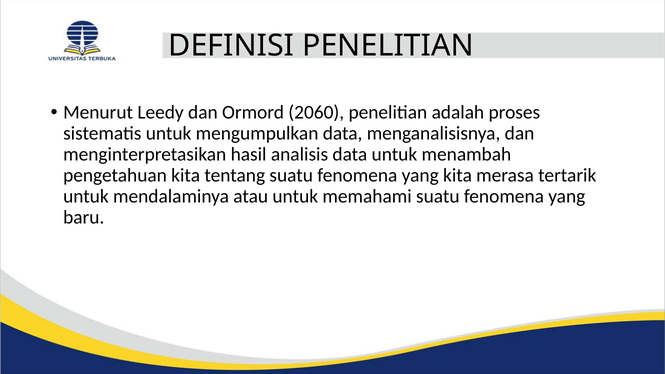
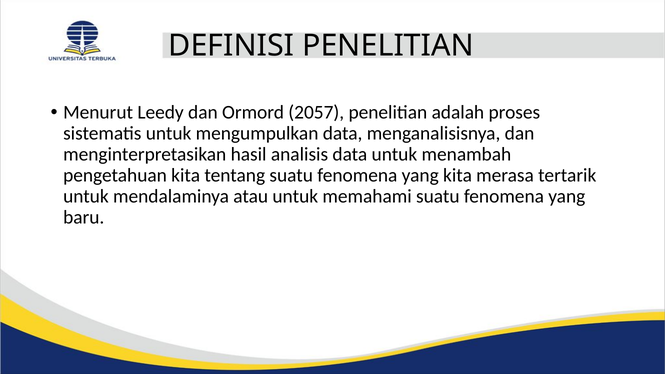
2060: 2060 -> 2057 (316, 112)
